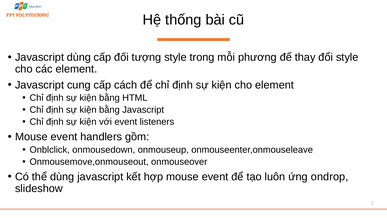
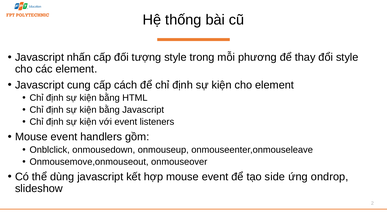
Javascript dùng: dùng -> nhấn (79, 57)
luôn: luôn -> side (275, 177)
